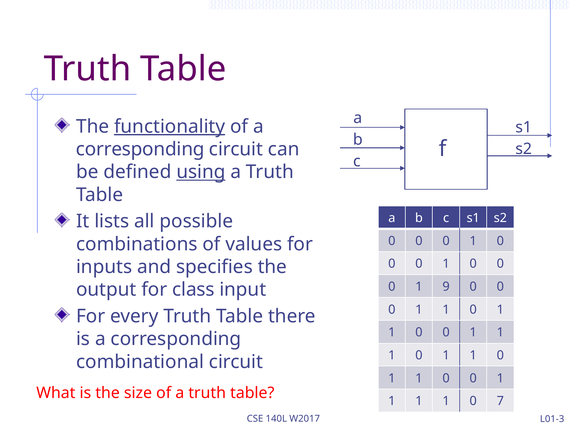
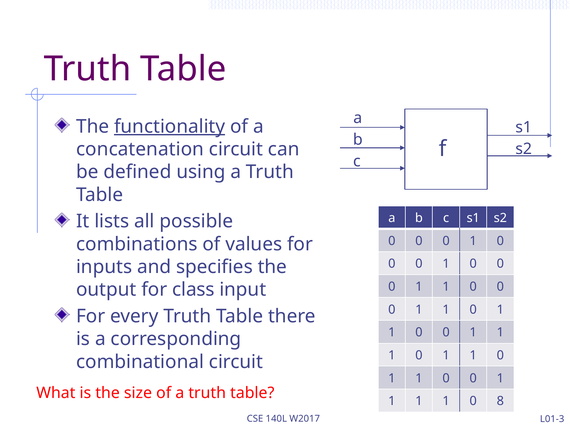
corresponding: corresponding -> concatenation (140, 149)
using underline: present -> none (201, 172)
9: 9 -> 1 (446, 287)
7: 7 -> 8 (500, 402)
